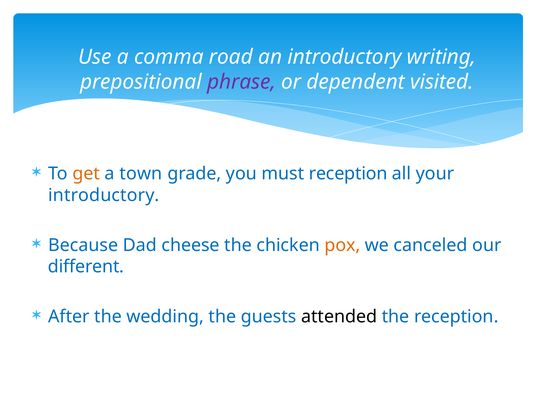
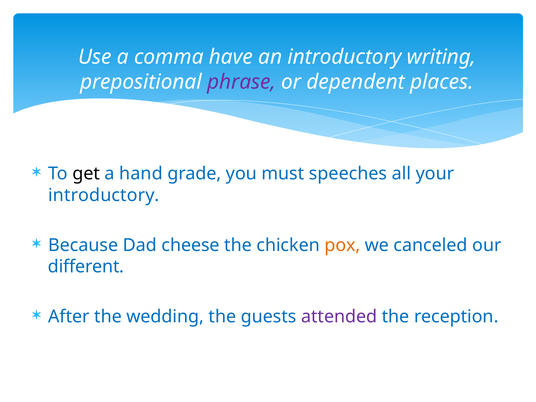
road: road -> have (231, 57)
visited: visited -> places (442, 82)
get colour: orange -> black (86, 174)
town: town -> hand (141, 174)
must reception: reception -> speeches (348, 174)
attended colour: black -> purple (339, 317)
